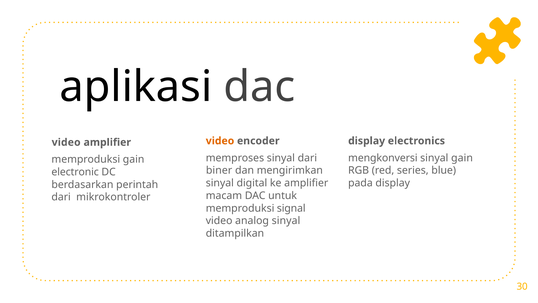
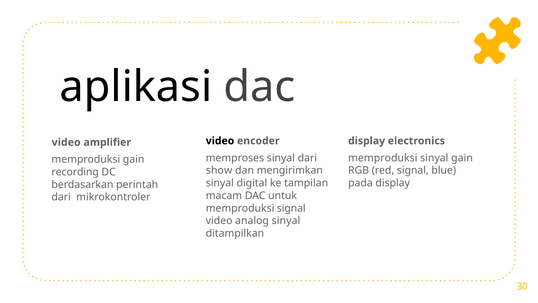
video colour: orange -> black (220, 141)
mengkonversi: mengkonversi -> memproduksi (383, 158)
biner: biner -> show (219, 170)
red series: series -> signal (413, 170)
electronic: electronic -> recording (75, 172)
ke amplifier: amplifier -> tampilan (306, 183)
